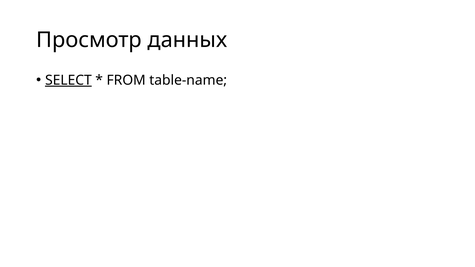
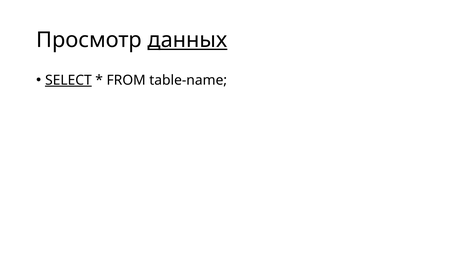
данных underline: none -> present (187, 40)
